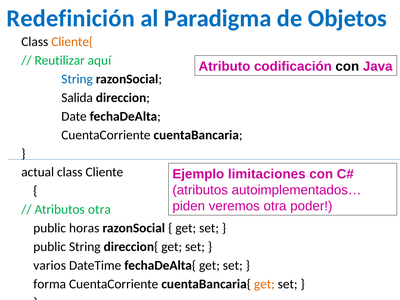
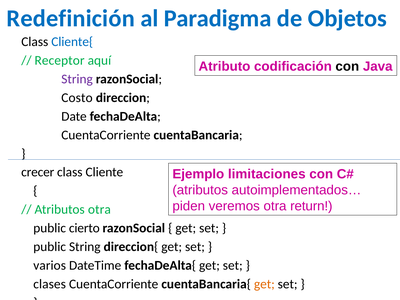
Cliente{ colour: orange -> blue (72, 42)
Reutilizar: Reutilizar -> Receptor (60, 60)
String colour: blue -> purple (77, 79)
Salida: Salida -> Costo (77, 98)
actual: actual -> crecer (38, 172)
poder: poder -> return (311, 206)
horas: horas -> cierto (84, 228)
forma: forma -> clases (50, 284)
